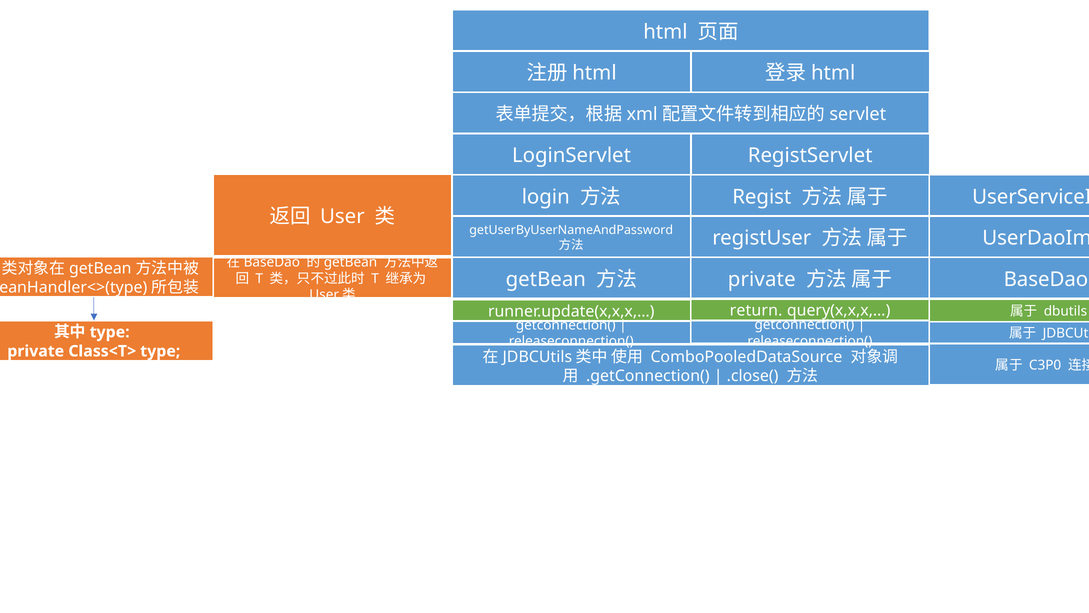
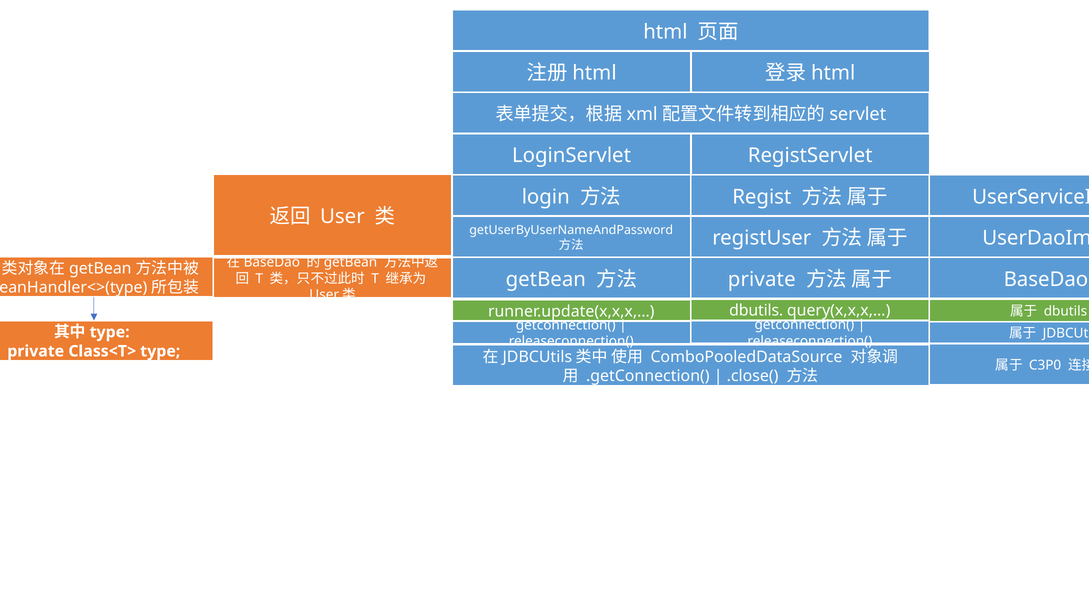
return: return -> dbutils (756, 311)
